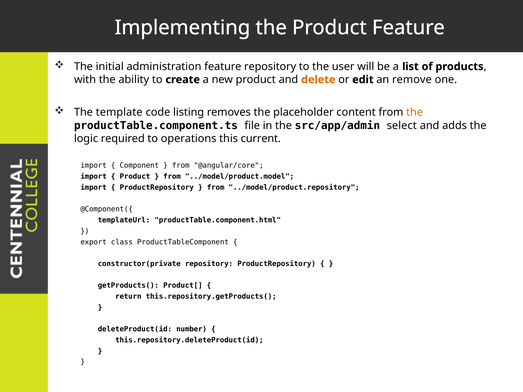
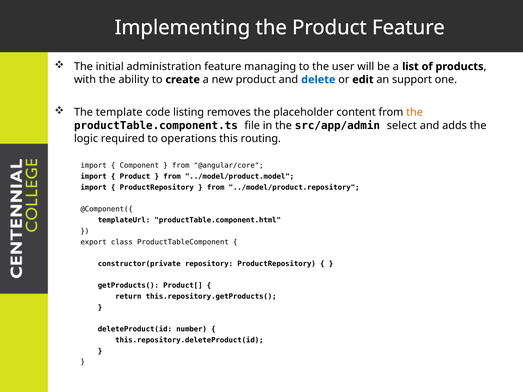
feature repository: repository -> managing (270, 67)
delete colour: orange -> blue (318, 80)
remove: remove -> support (412, 80)
current: current -> routing (261, 139)
